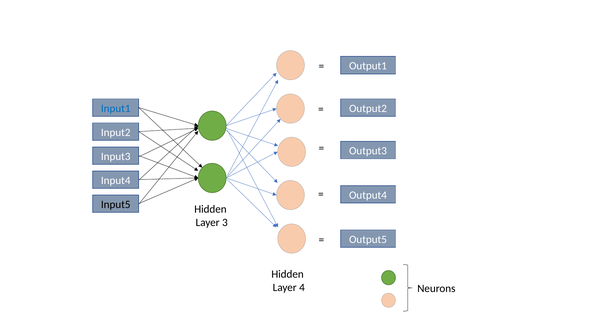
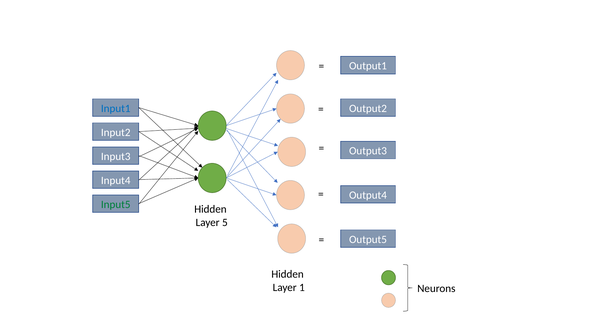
Input5 colour: black -> green (116, 204)
3: 3 -> 5 (225, 222)
4: 4 -> 1 (302, 287)
